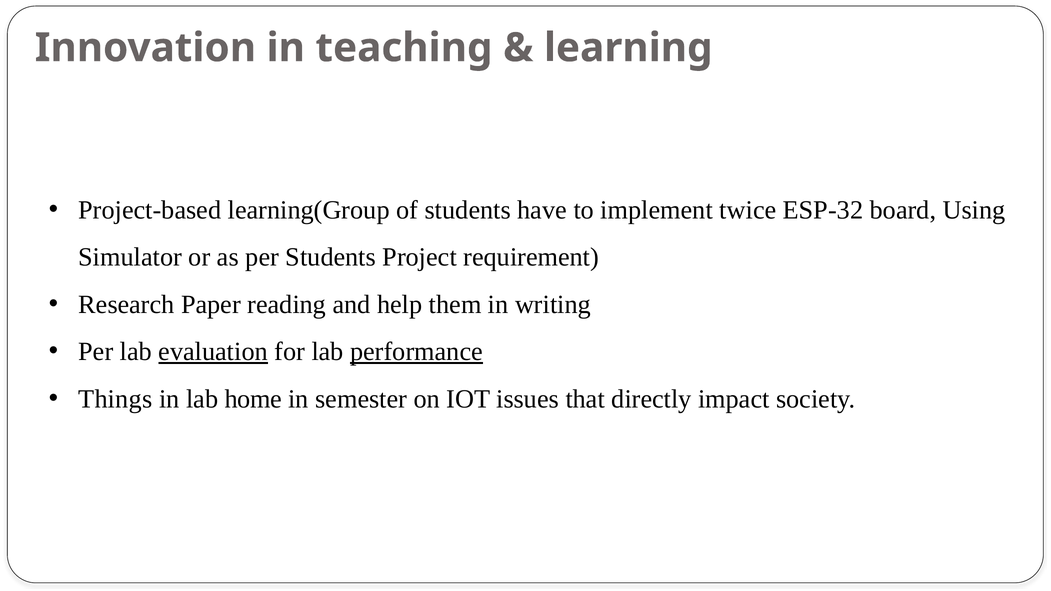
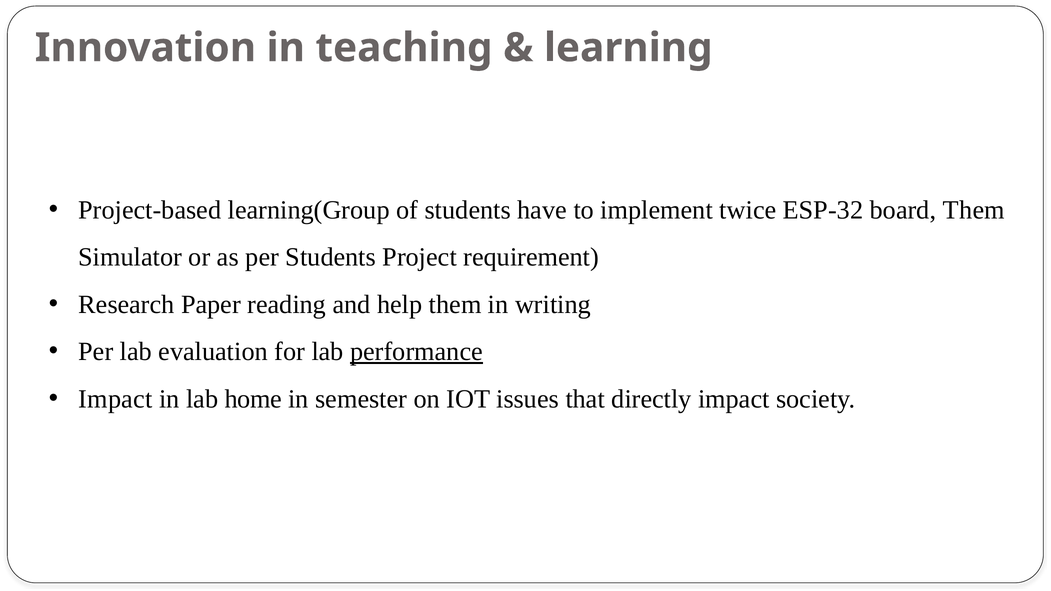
board Using: Using -> Them (974, 210)
evaluation underline: present -> none (213, 352)
Things: Things -> Impact (115, 399)
